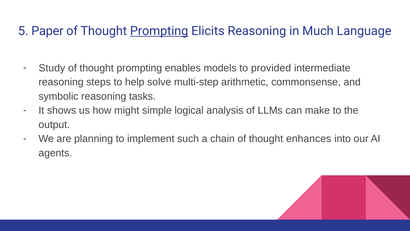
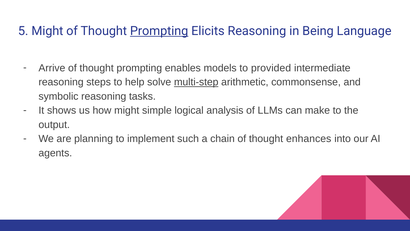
5 Paper: Paper -> Might (47, 31)
Much: Much -> Being (318, 31)
Study: Study -> Arrive (52, 68)
multi-step underline: none -> present (196, 82)
